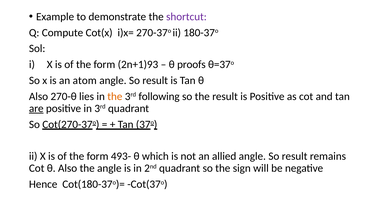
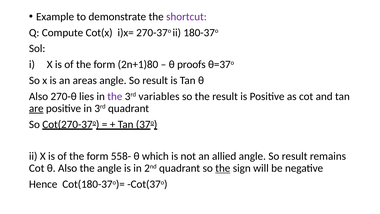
2n+1)93: 2n+1)93 -> 2n+1)80 (138, 64)
atom: atom -> areas (85, 80)
the colour: orange -> purple (115, 96)
following: following -> variables (159, 96)
493-: 493- -> 558- (121, 156)
the underline: none -> present (223, 168)
